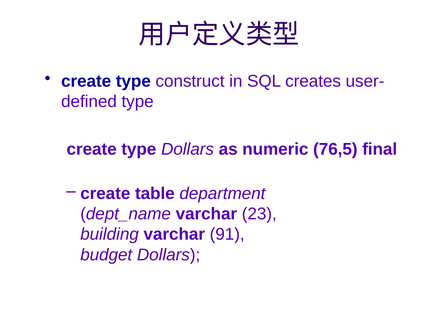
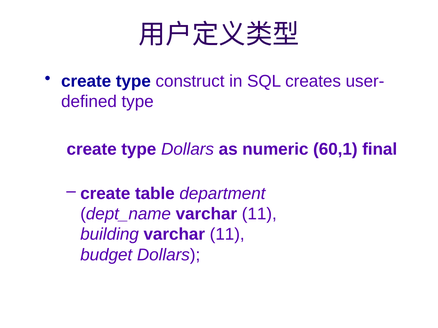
76,5: 76,5 -> 60,1 (335, 149)
dept_name varchar 23: 23 -> 11 (259, 214)
building varchar 91: 91 -> 11 (227, 235)
